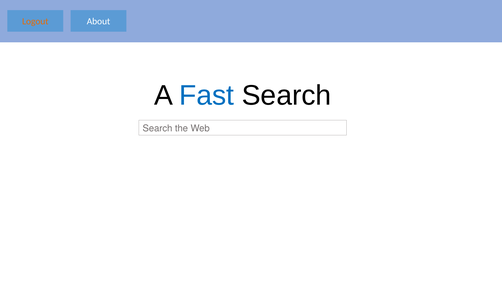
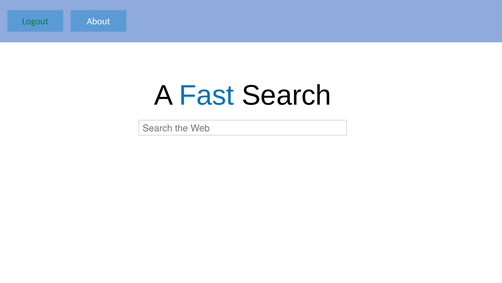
Logout colour: orange -> green (35, 21)
